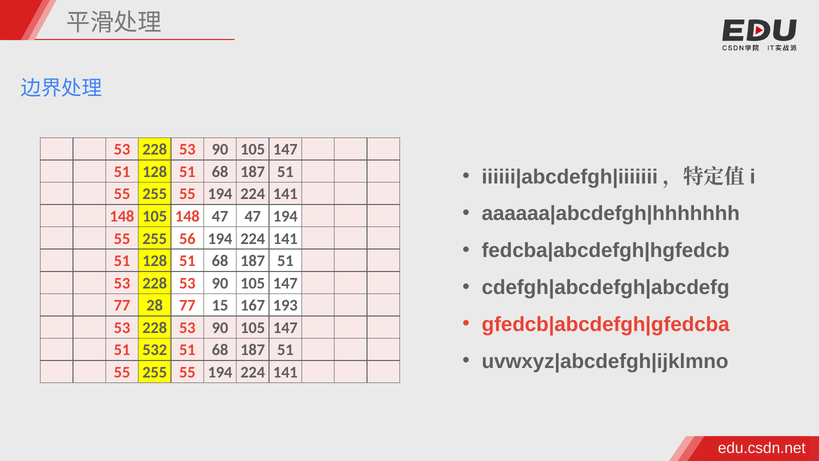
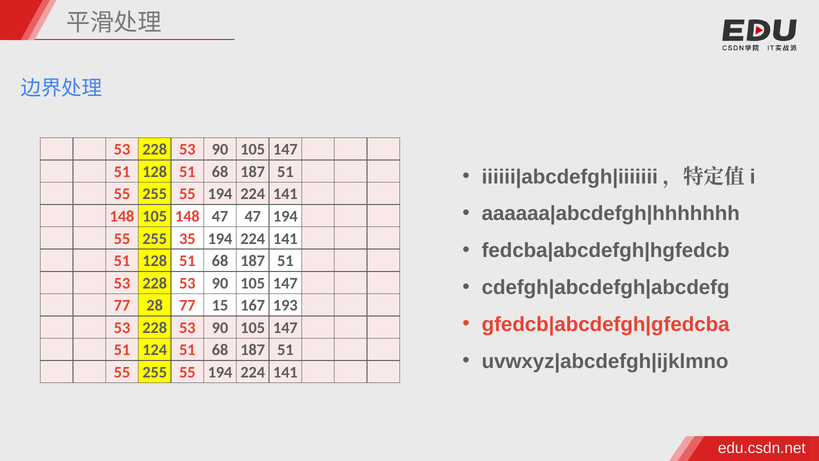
56: 56 -> 35 (187, 239)
532: 532 -> 124 (155, 350)
